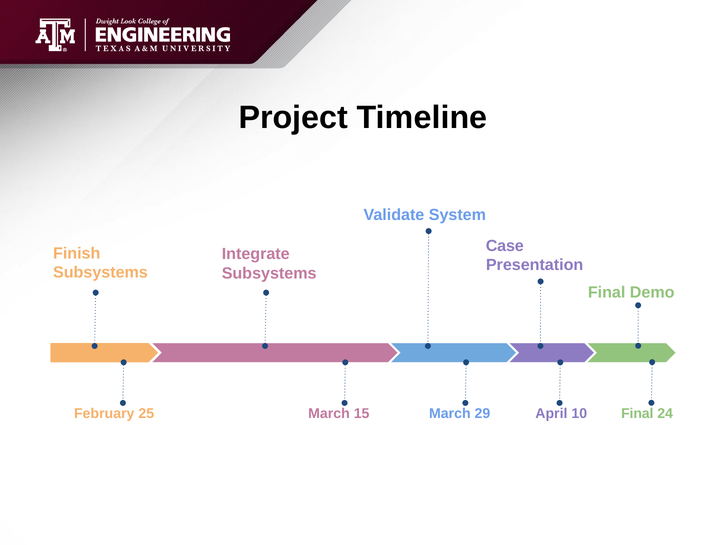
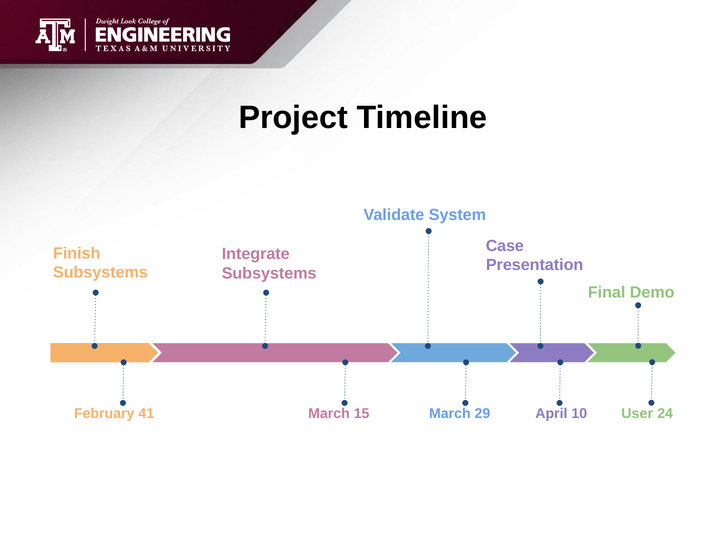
25: 25 -> 41 (146, 413)
10 Final: Final -> User (637, 413)
